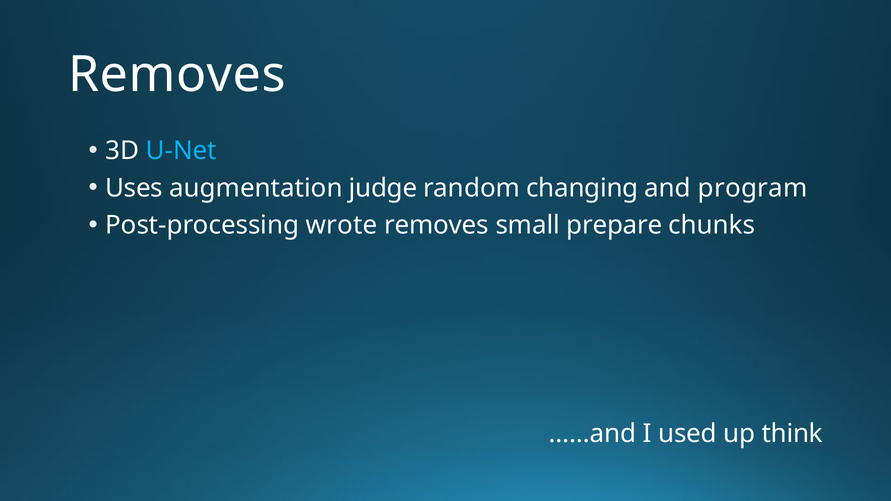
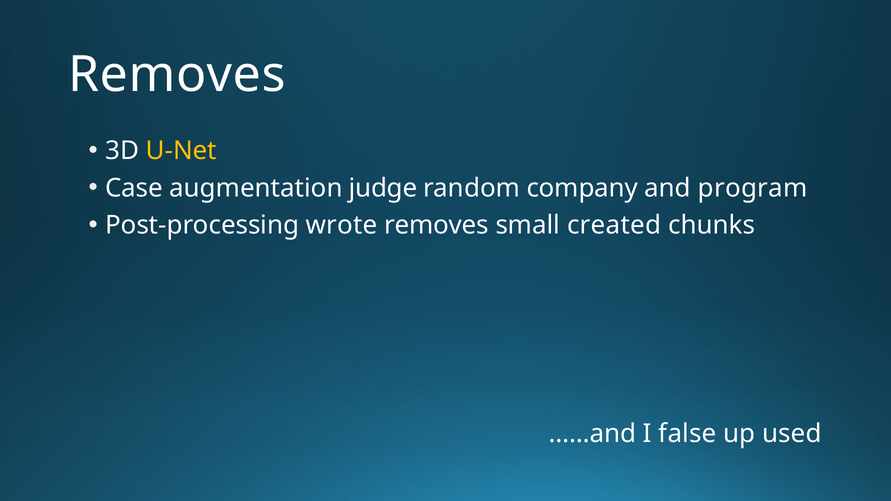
U-Net colour: light blue -> yellow (181, 151)
Uses: Uses -> Case (134, 188)
changing: changing -> company (582, 188)
prepare: prepare -> created (614, 225)
used: used -> false (687, 434)
think: think -> used (792, 434)
